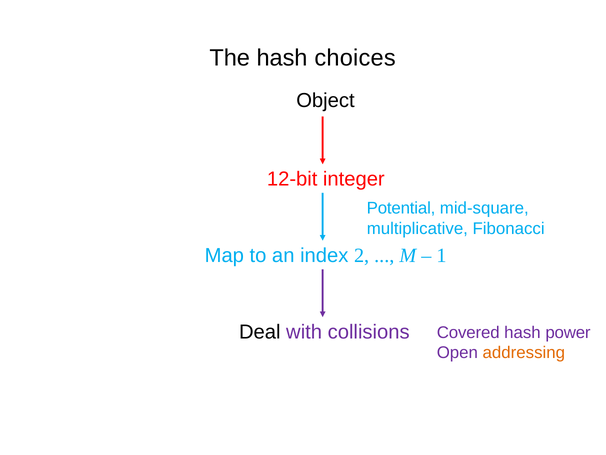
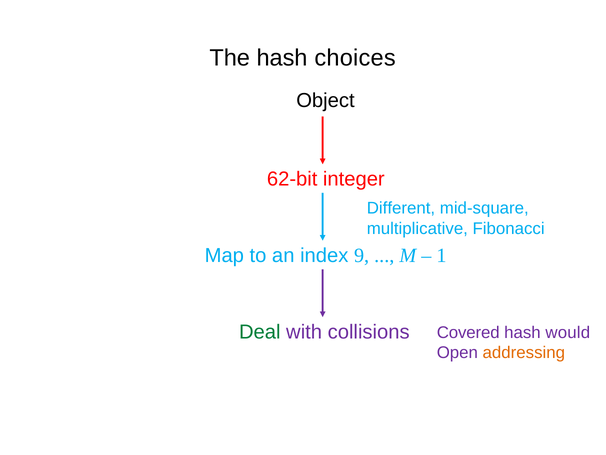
12-bit: 12-bit -> 62-bit (292, 179)
Potential: Potential -> Different (401, 208)
2: 2 -> 9 (362, 255)
Deal colour: black -> green (260, 332)
power: power -> would (568, 332)
